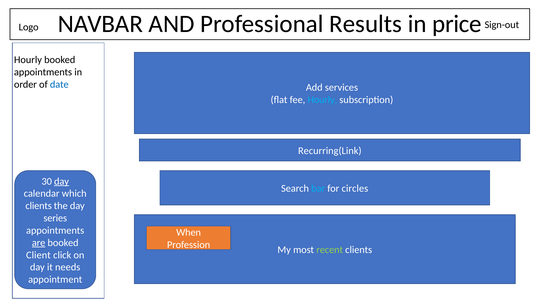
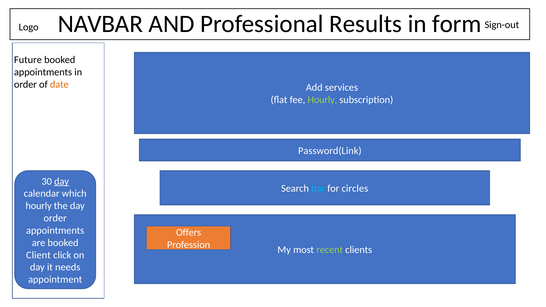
price: price -> form (457, 24)
Hourly: Hourly -> Future (28, 60)
date colour: blue -> orange (59, 84)
Hourly colour: light blue -> light green (322, 100)
Recurring(Link: Recurring(Link -> Password(Link (330, 151)
clients: clients -> hourly (39, 206)
series: series -> order (55, 218)
When: When -> Offers (189, 233)
are underline: present -> none (39, 243)
